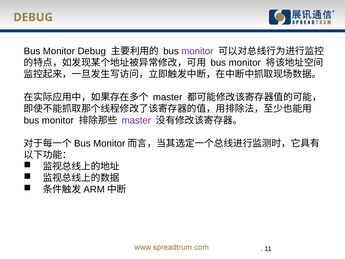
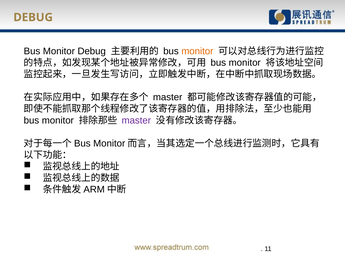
monitor colour: purple -> orange (197, 51)
